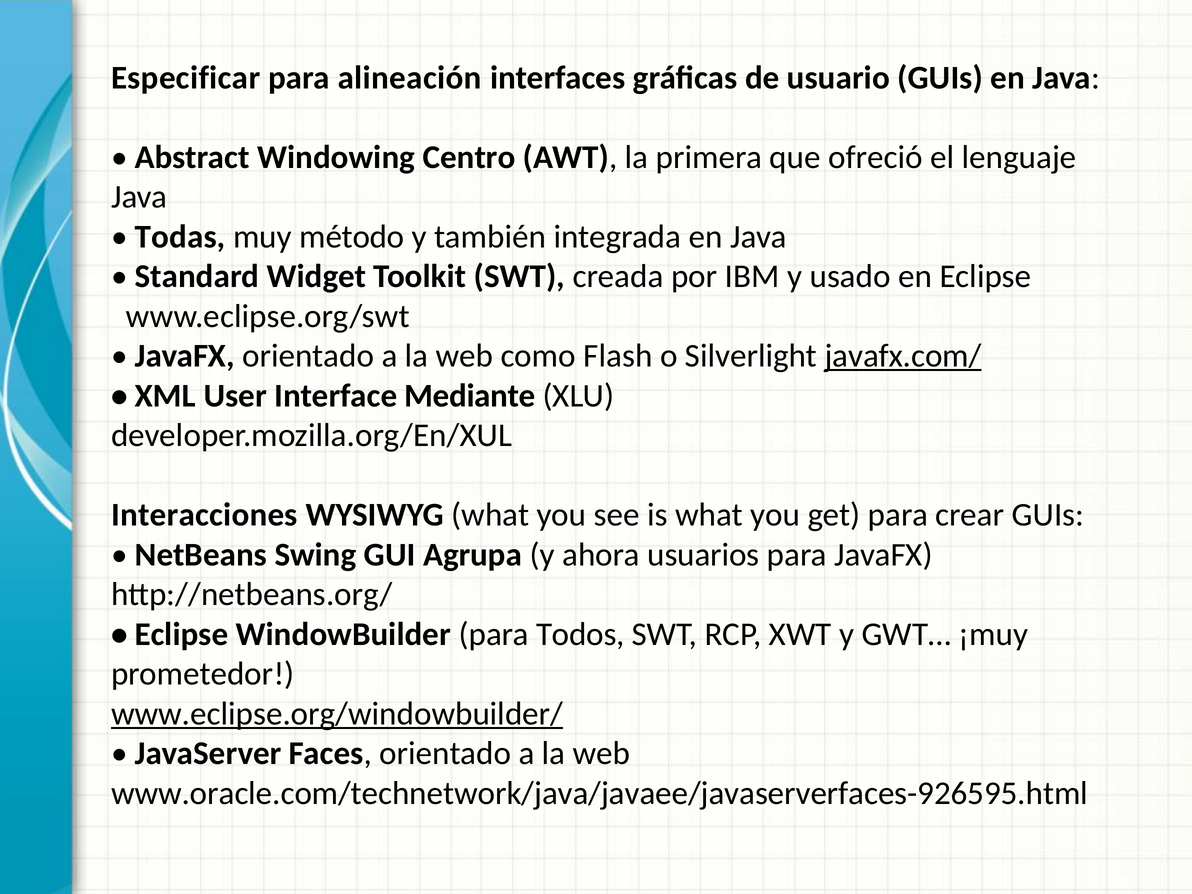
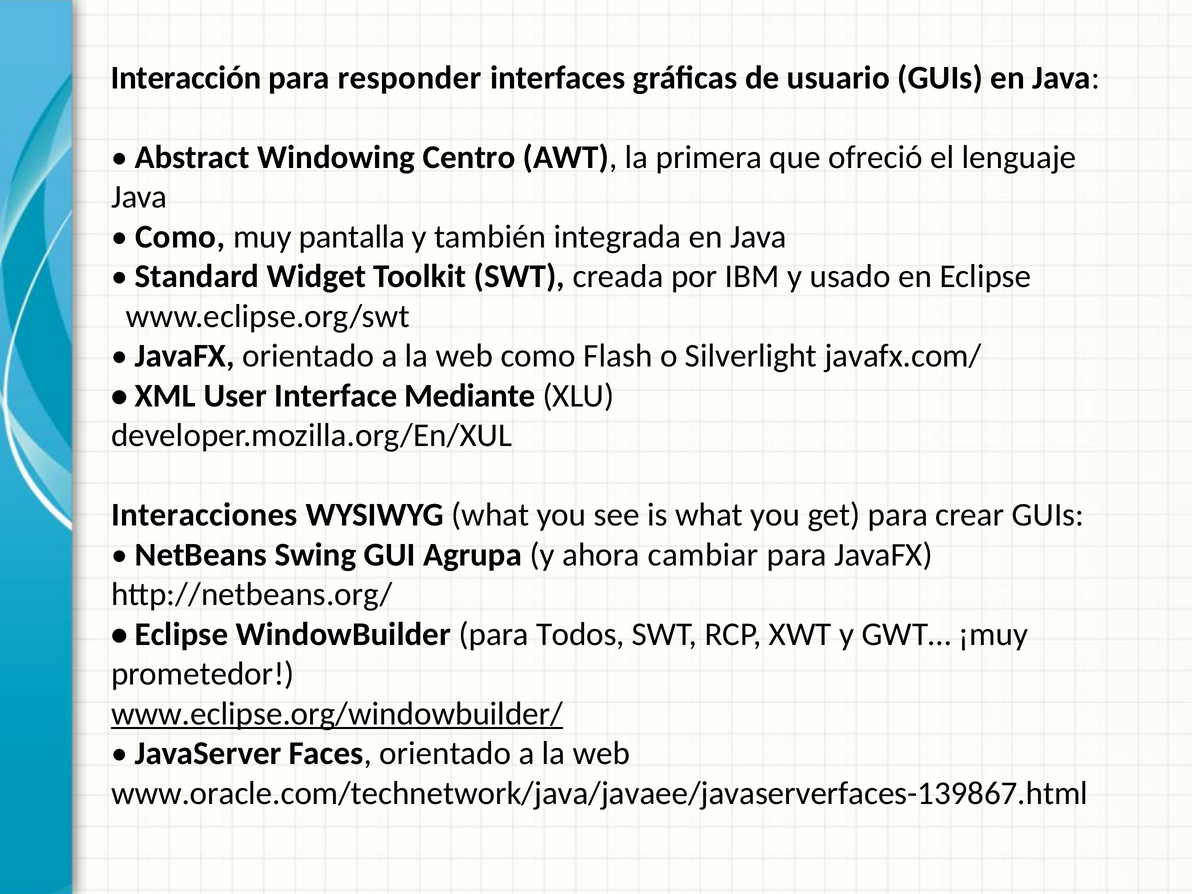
Especificar: Especificar -> Interacción (186, 78)
alineación: alineación -> responder (410, 78)
Todas: Todas -> Como (180, 237)
método: método -> pantalla (352, 237)
javafx.com/ underline: present -> none (903, 356)
usuarios: usuarios -> cambiar (703, 555)
www.oracle.com/technetwork/java/javaee/javaserverfaces-926595.html: www.oracle.com/technetwork/java/javaee/javaserverfaces-926595.html -> www.oracle.com/technetwork/java/javaee/javaserverfaces-139867.html (599, 793)
